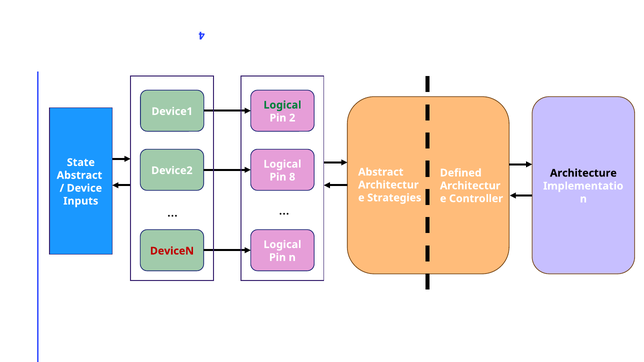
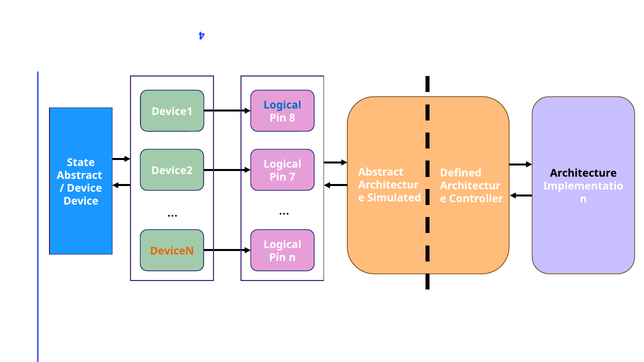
Logical colour: green -> blue (282, 105)
2: 2 -> 8 (292, 118)
8: 8 -> 7 (292, 177)
Strategies: Strategies -> Simulated (394, 198)
Inputs: Inputs -> Device (81, 201)
DeviceN colour: red -> orange (172, 251)
